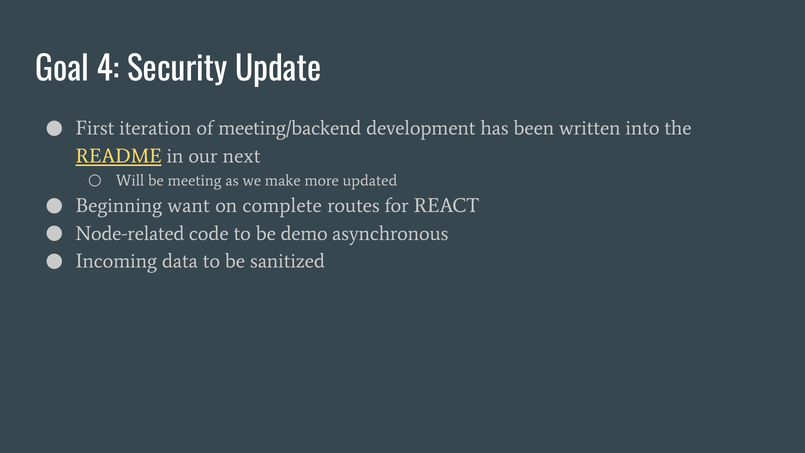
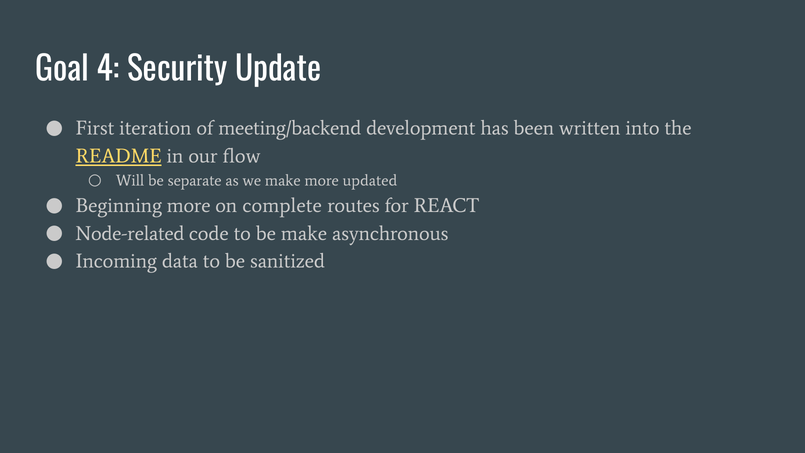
next: next -> flow (242, 156)
meeting: meeting -> separate (195, 180)
Beginning want: want -> more (189, 206)
be demo: demo -> make (304, 233)
